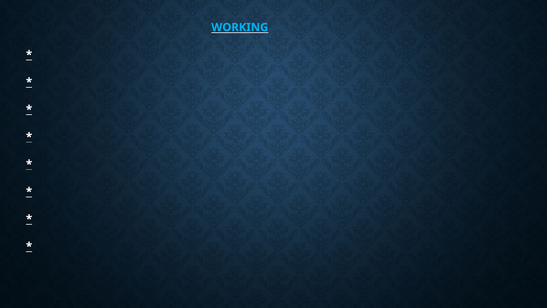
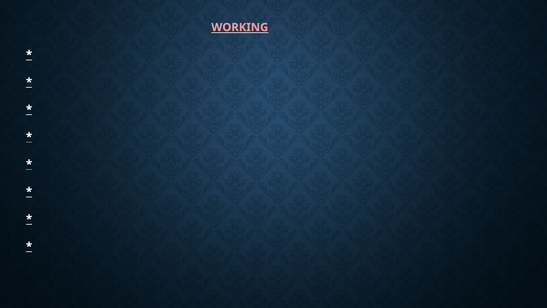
WORKING colour: light blue -> pink (240, 27)
